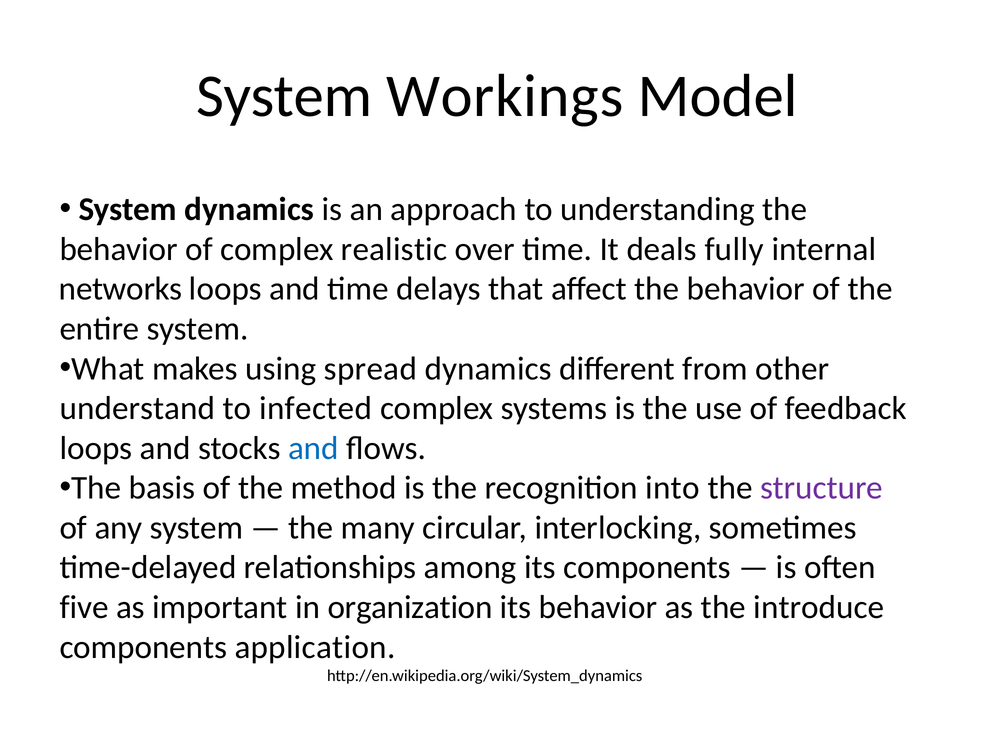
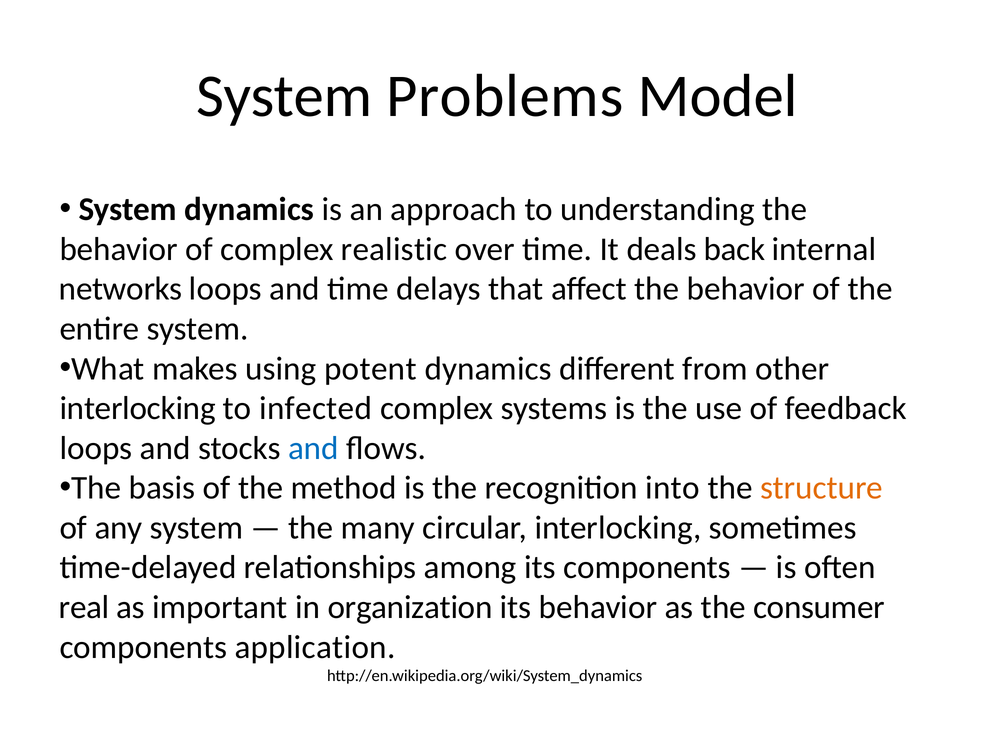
Workings: Workings -> Problems (505, 96)
fully: fully -> back (734, 249)
spread: spread -> potent (370, 369)
understand: understand -> interlocking (138, 409)
structure colour: purple -> orange (822, 488)
five: five -> real (84, 608)
introduce: introduce -> consumer (819, 608)
